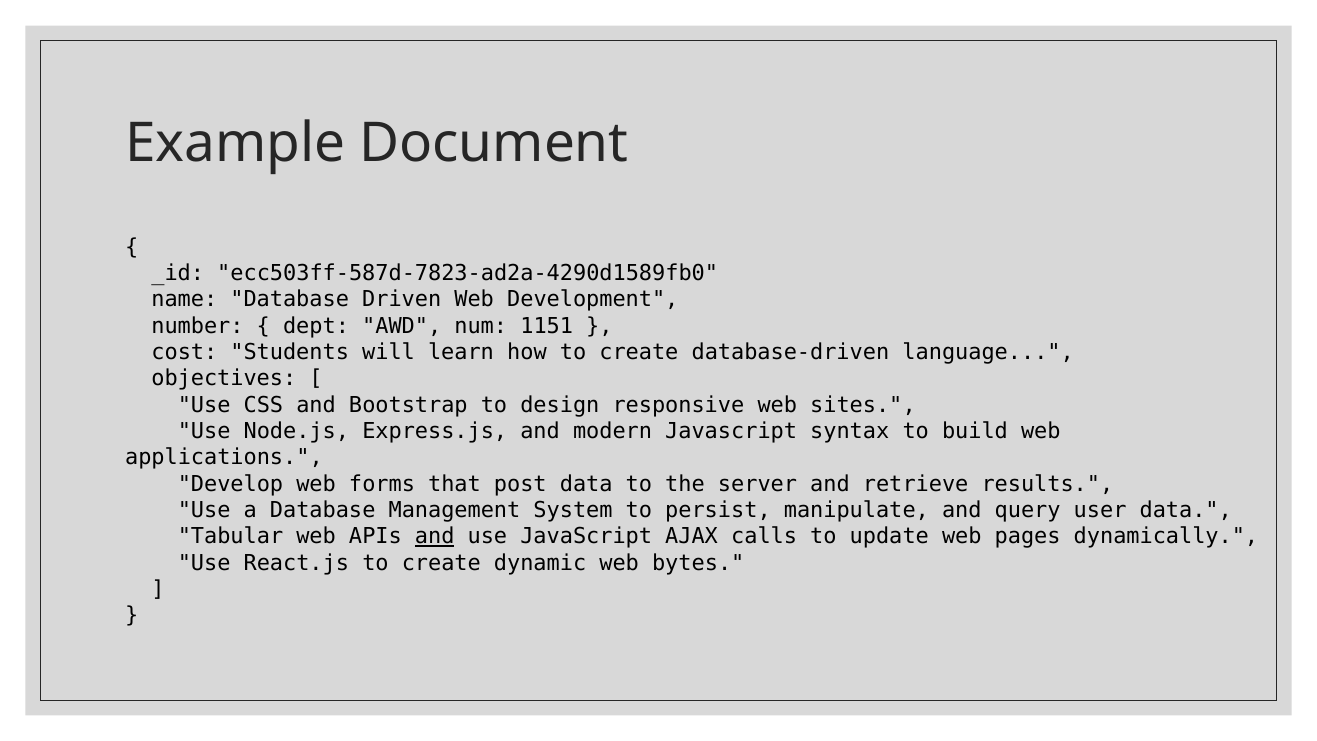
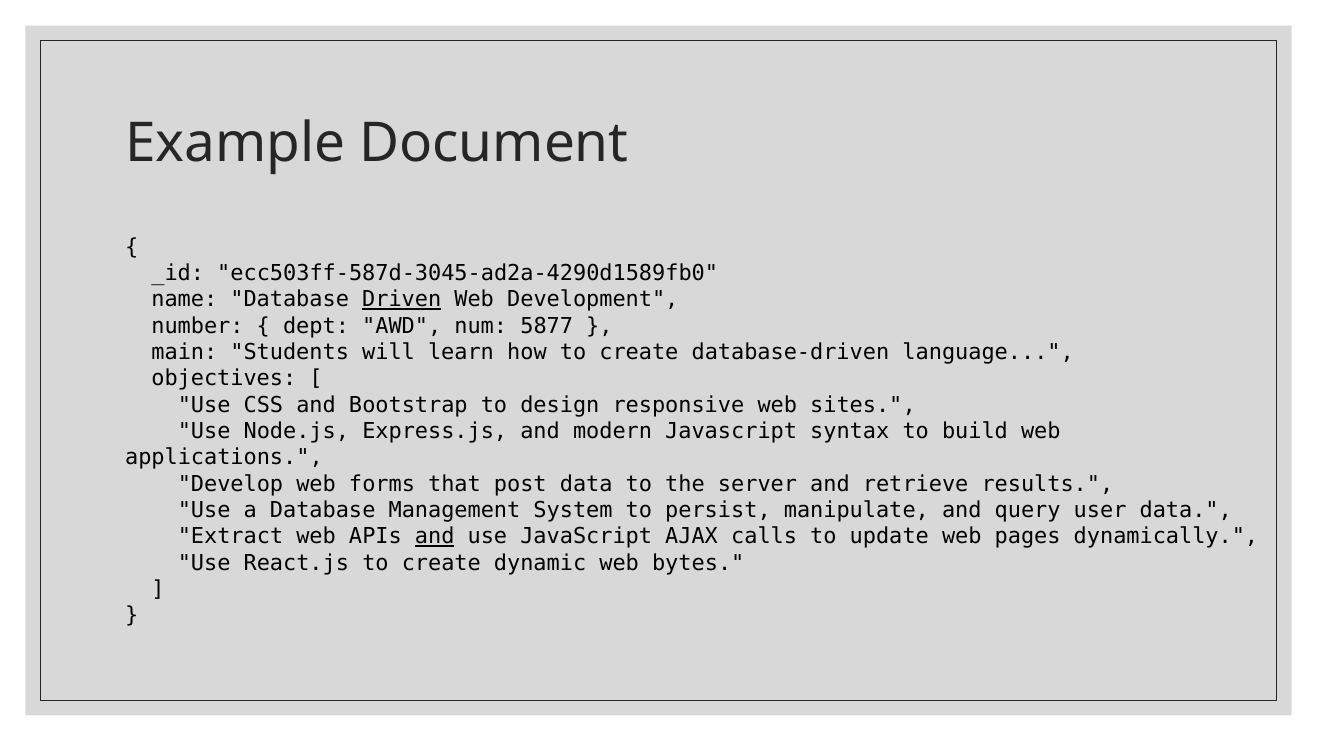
ecc503ff-587d-7823-ad2a-4290d1589fb0: ecc503ff-587d-7823-ad2a-4290d1589fb0 -> ecc503ff-587d-3045-ad2a-4290d1589fb0 (468, 273)
Driven underline: none -> present (402, 299)
1151: 1151 -> 5877 (547, 326)
cost: cost -> main (184, 352)
Tabular: Tabular -> Extract (230, 536)
